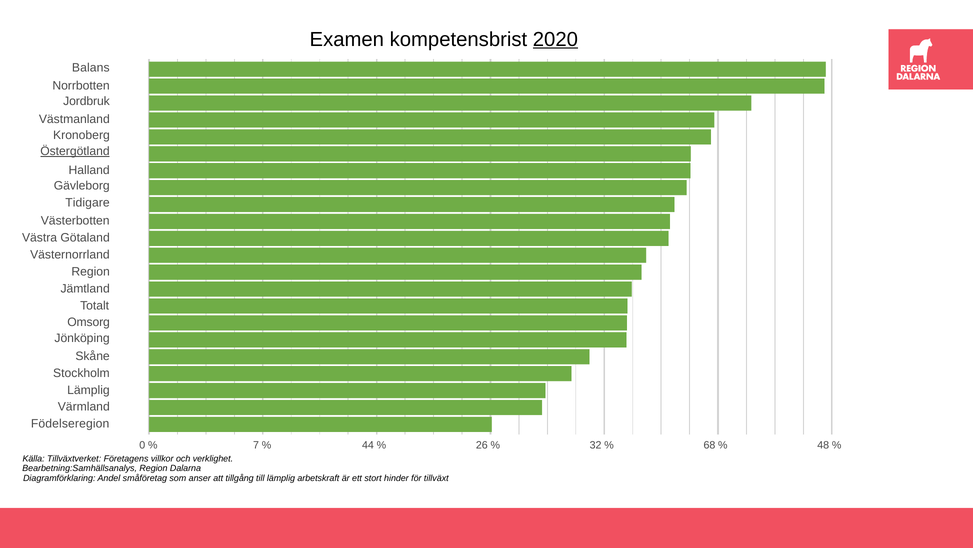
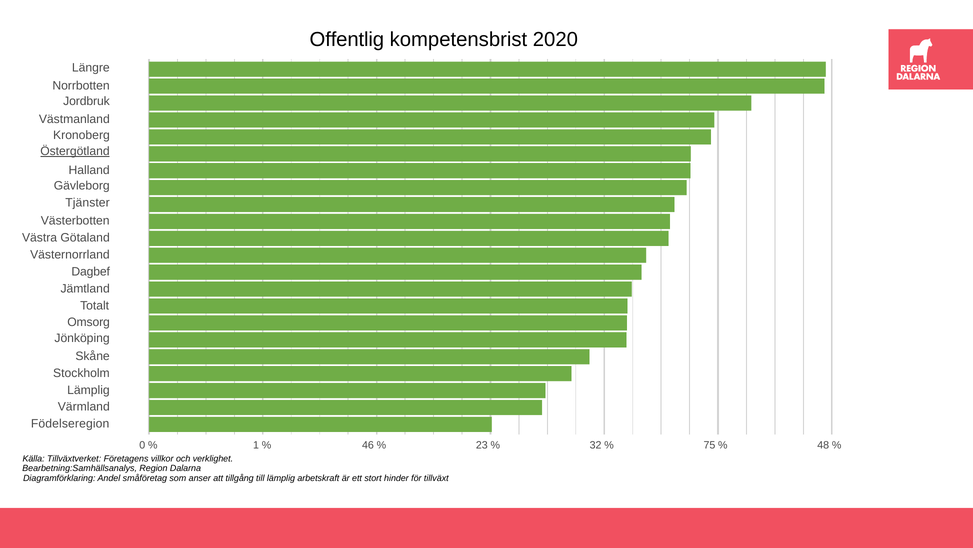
Examen: Examen -> Offentlig (347, 39)
2020 underline: present -> none (555, 39)
Balans: Balans -> Längre (91, 68)
Tidigare: Tidigare -> Tjänster (88, 203)
Region: Region -> Dagbef (91, 271)
7: 7 -> 1 (256, 445)
44: 44 -> 46 (368, 445)
26: 26 -> 23 (482, 445)
68: 68 -> 75 (709, 445)
